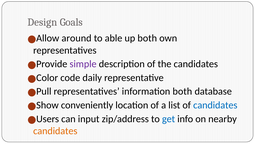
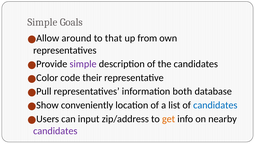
Design: Design -> Simple (42, 22)
able: able -> that (113, 38)
up both: both -> from (147, 38)
daily: daily -> their (92, 77)
get colour: blue -> orange (169, 118)
candidates colour: orange -> purple (55, 131)
